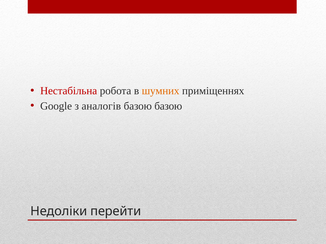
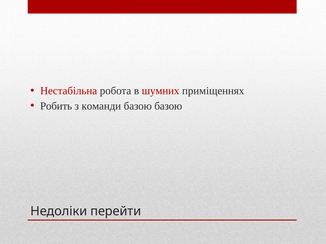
шумних colour: orange -> red (161, 91)
Google: Google -> Робить (56, 106)
аналогів: аналогів -> команди (101, 106)
